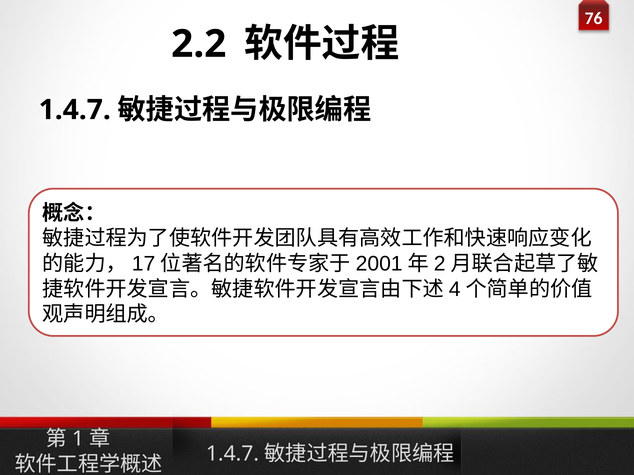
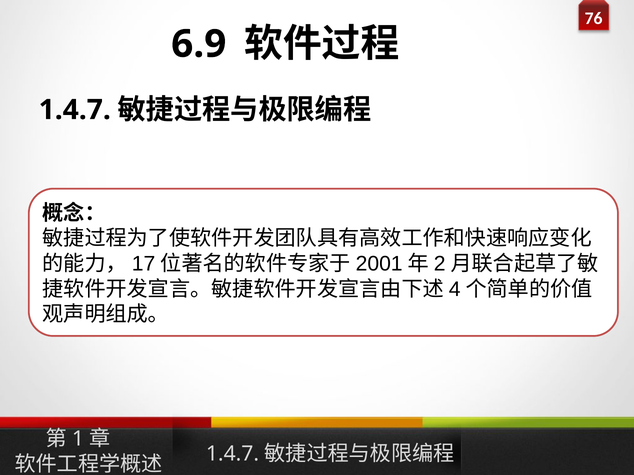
2.2: 2.2 -> 6.9 (199, 44)
